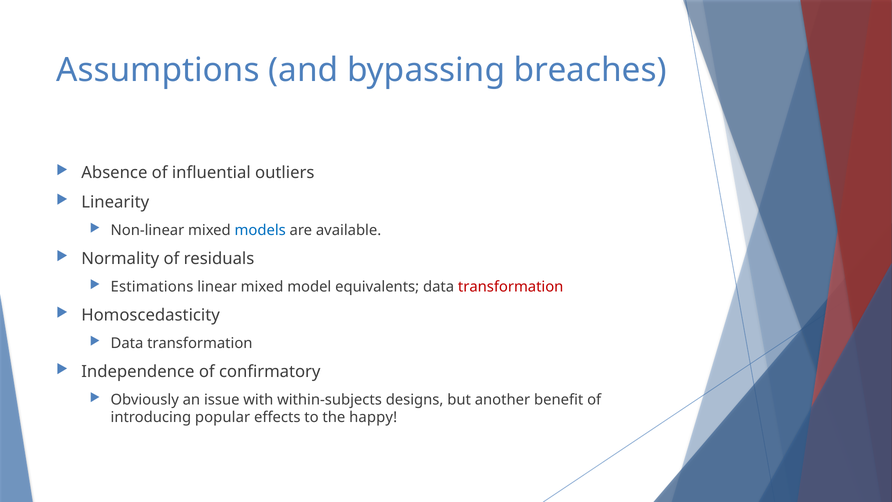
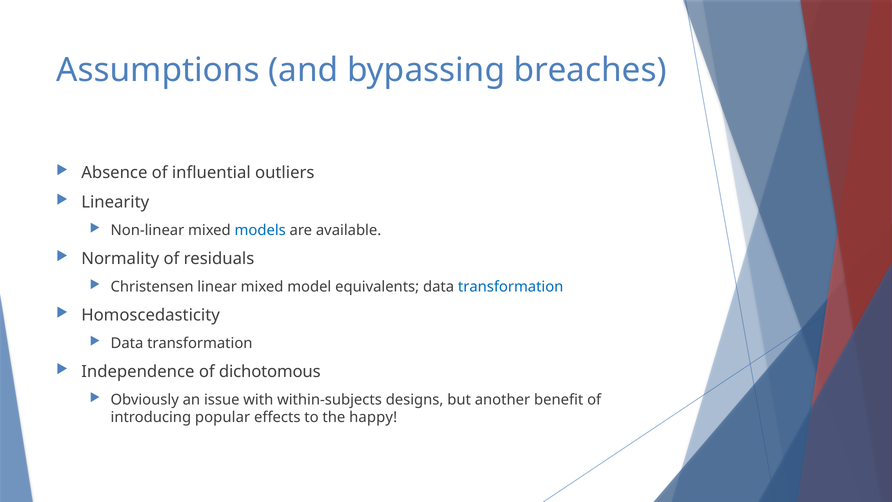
Estimations: Estimations -> Christensen (152, 287)
transformation colour: red -> blue (511, 287)
confirmatory: confirmatory -> dichotomous (270, 371)
